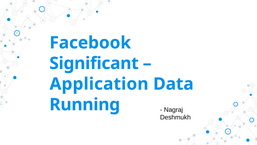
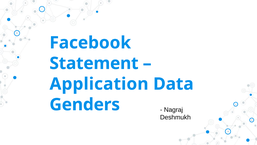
Significant: Significant -> Statement (94, 63)
Running: Running -> Genders (85, 104)
